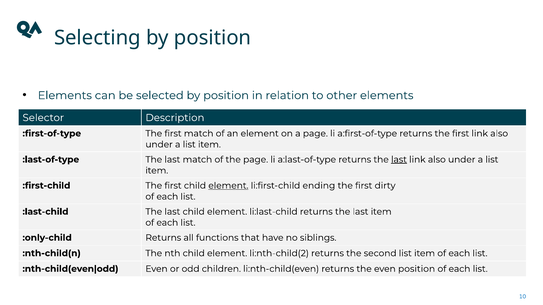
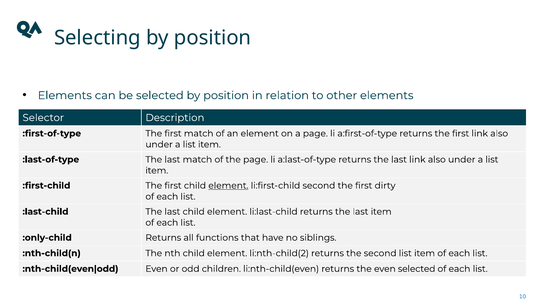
last underline: present -> none (399, 160)
li:first-child ending: ending -> second (319, 186)
even position: position -> selected (417, 269)
